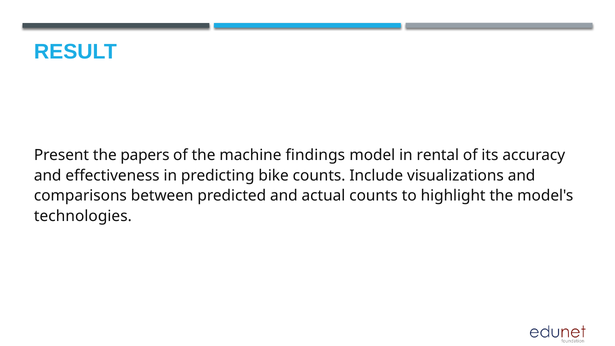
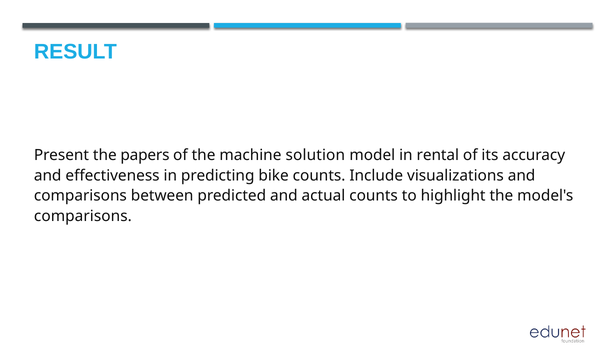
findings: findings -> solution (315, 155)
technologies: technologies -> comparisons (83, 216)
